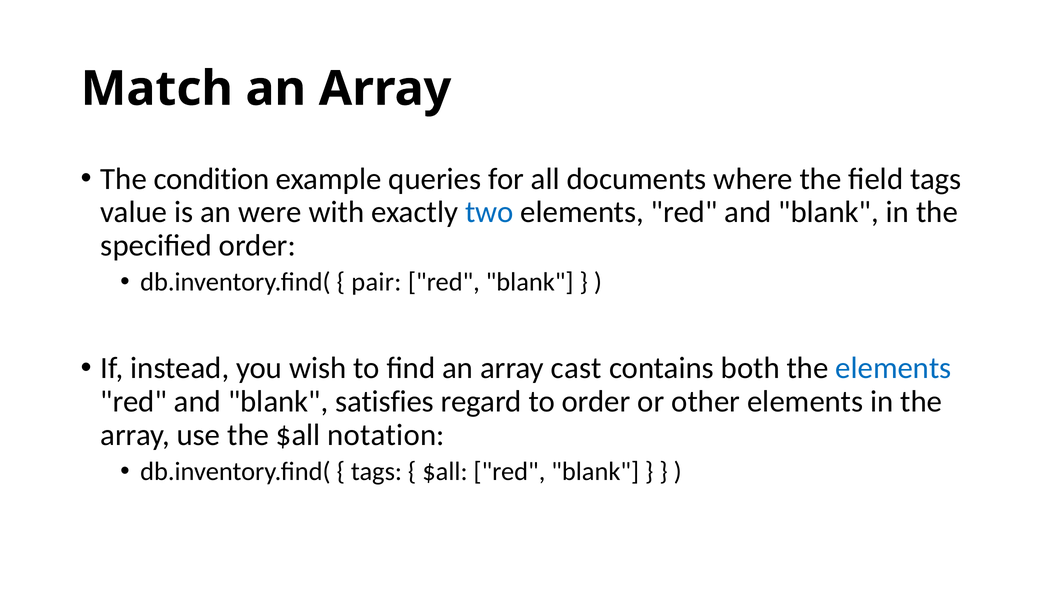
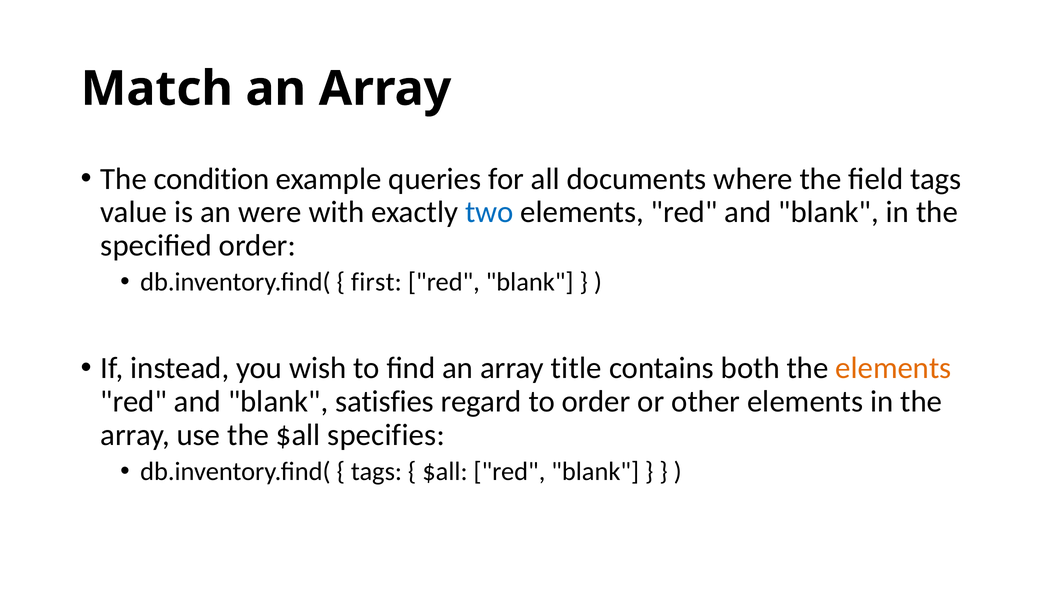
pair: pair -> first (376, 282)
cast: cast -> title (576, 368)
elements colour: blue -> orange (893, 368)
notation: notation -> specifies (386, 435)
